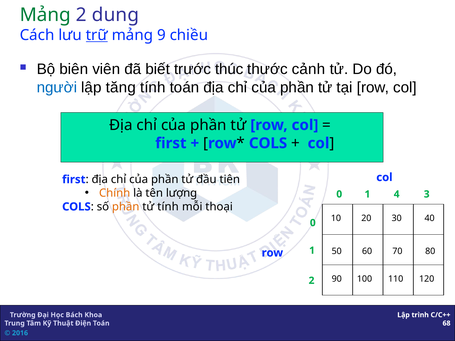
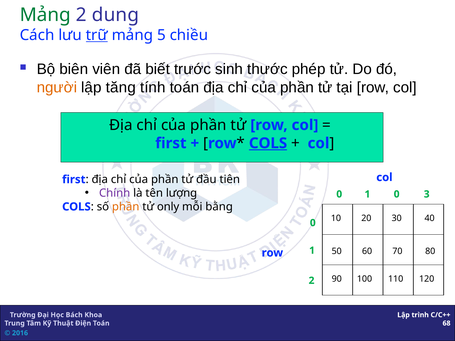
9: 9 -> 5 (161, 35)
thúc: thúc -> sinh (229, 69)
cảnh: cảnh -> phép (309, 69)
người colour: blue -> orange (57, 88)
COLS underline: none -> present (268, 143)
Chính colour: orange -> purple (115, 193)
1 4: 4 -> 0 (397, 194)
tử tính: tính -> only (168, 207)
thoại: thoại -> bằng (219, 207)
